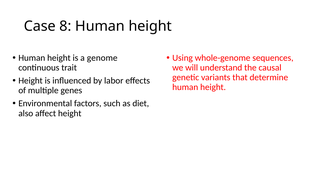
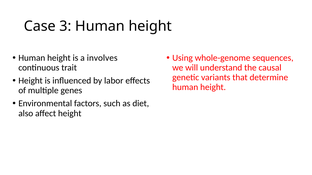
8: 8 -> 3 (65, 26)
genome: genome -> involves (102, 58)
